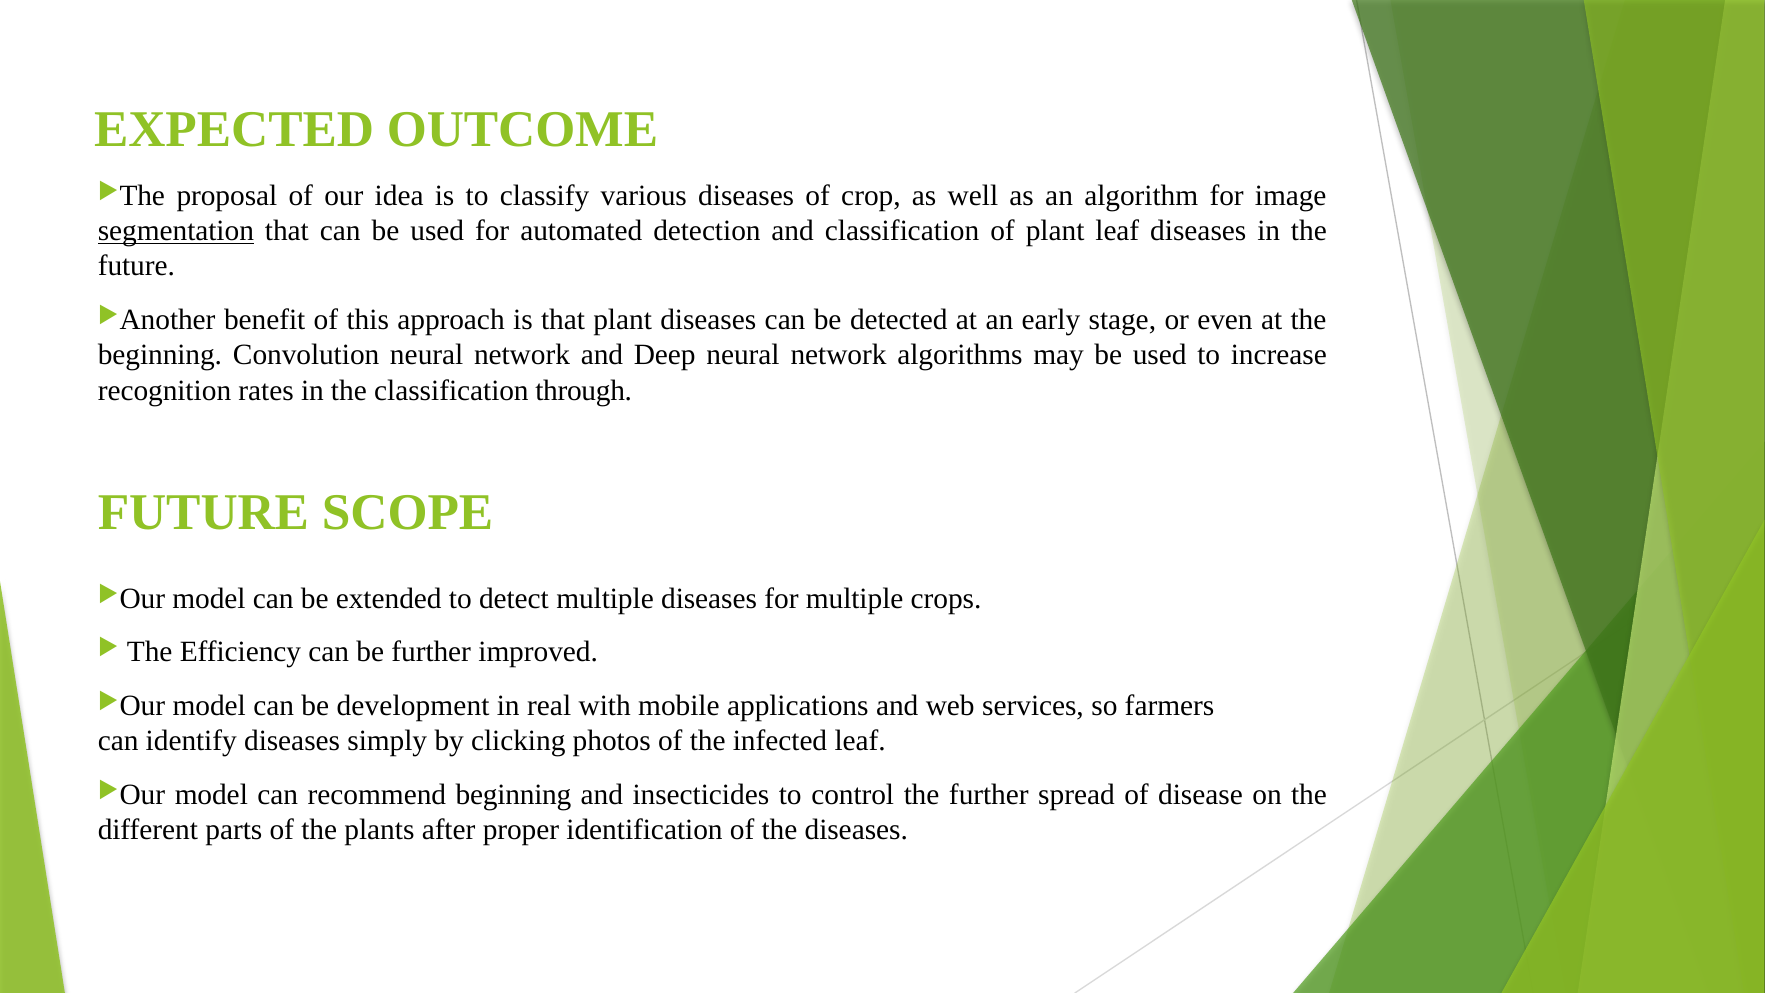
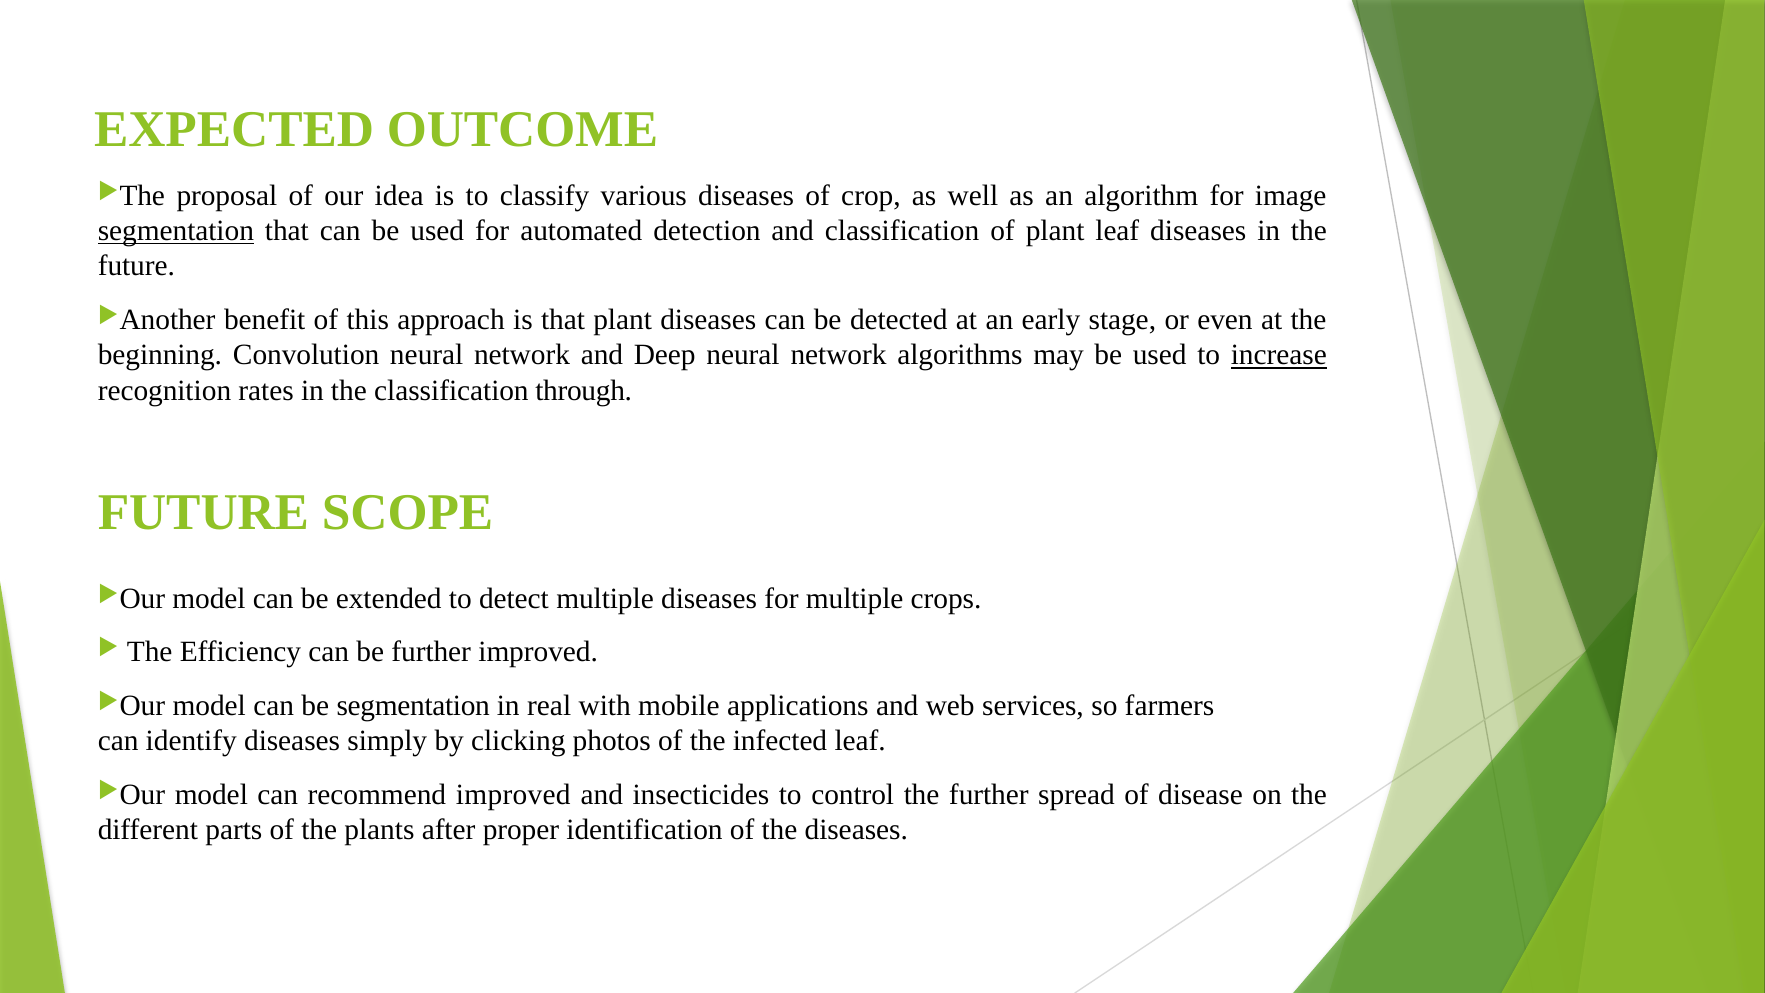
increase underline: none -> present (1279, 355)
be development: development -> segmentation (413, 706)
recommend beginning: beginning -> improved (513, 795)
